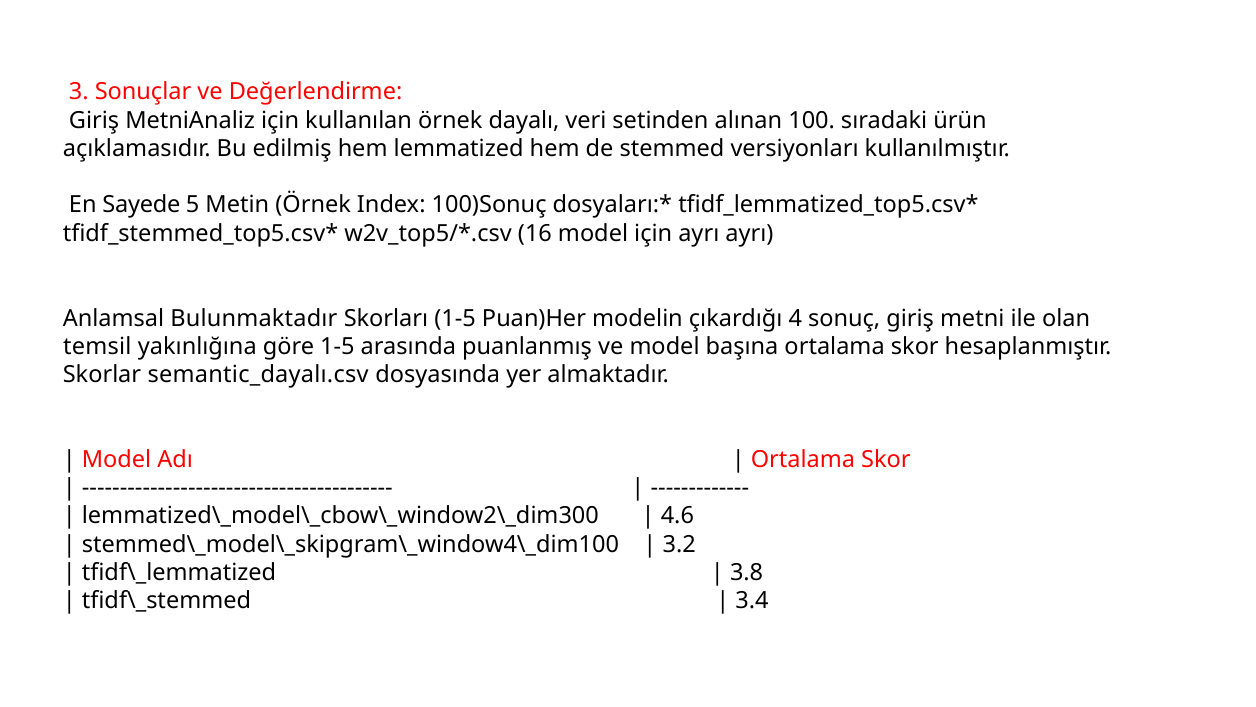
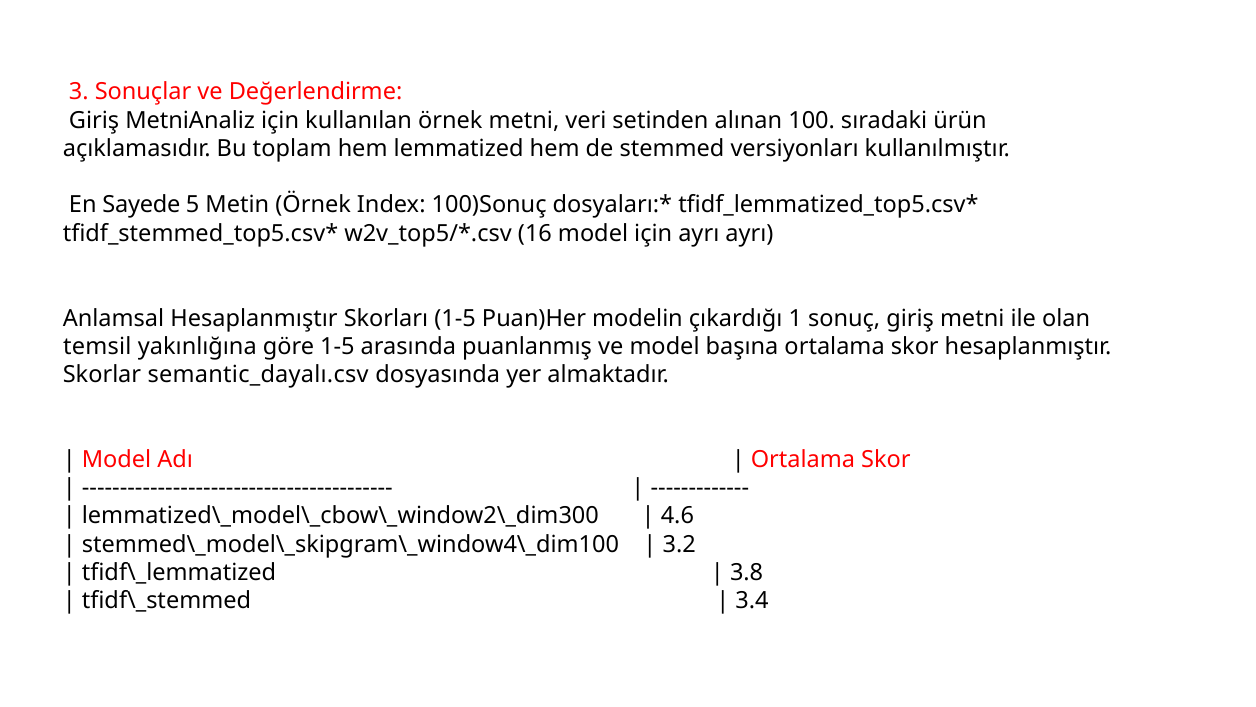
örnek dayalı: dayalı -> metni (524, 120)
edilmiş: edilmiş -> toplam (292, 148)
Anlamsal Bulunmaktadır: Bulunmaktadır -> Hesaplanmıştır (254, 318)
4: 4 -> 1 (795, 318)
